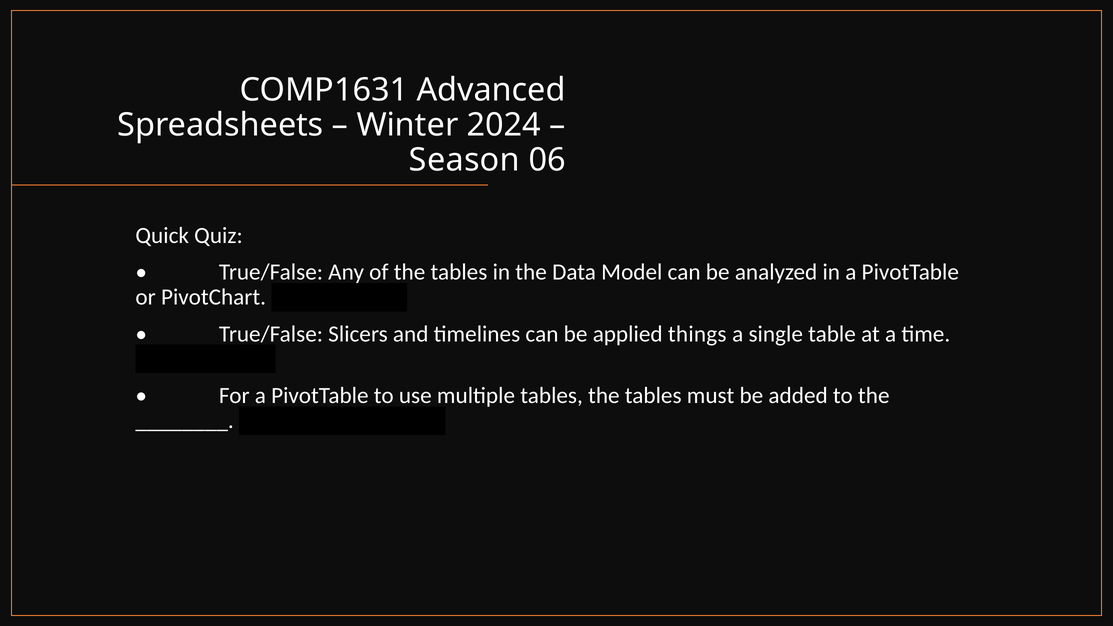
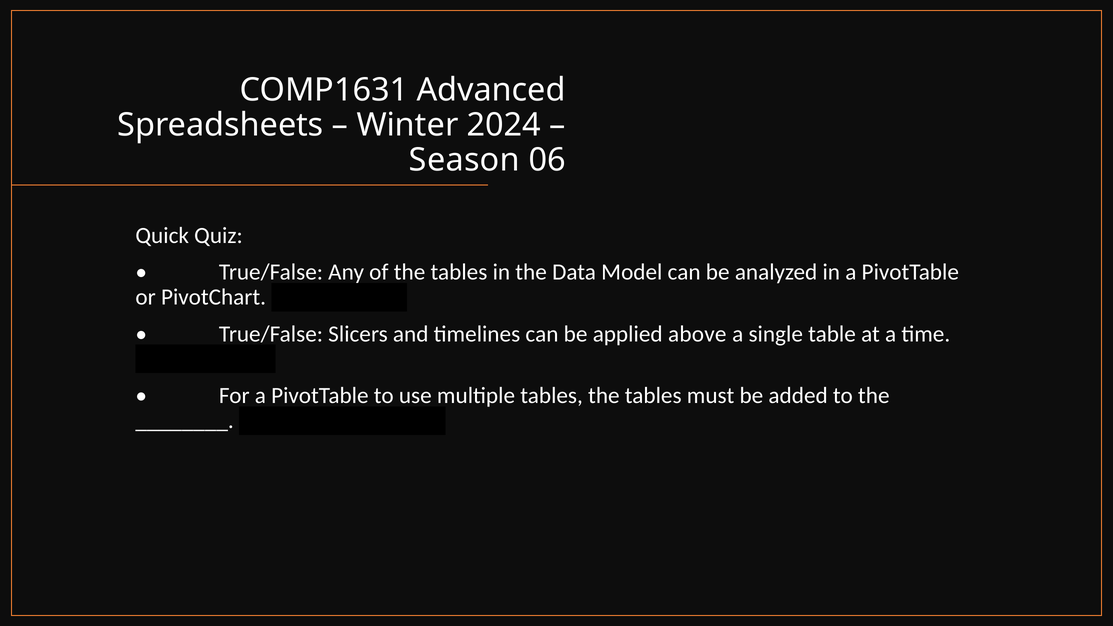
things: things -> above (697, 334)
